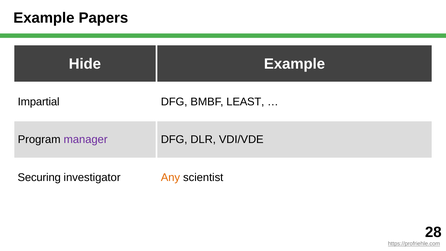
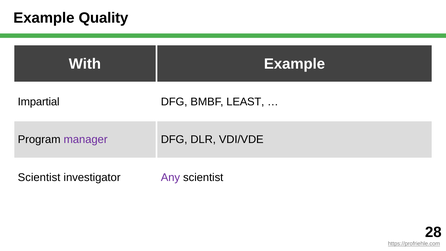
Papers: Papers -> Quality (103, 18)
Hide: Hide -> With (85, 64)
Securing: Securing -> Scientist (39, 177)
Any colour: orange -> purple (170, 177)
